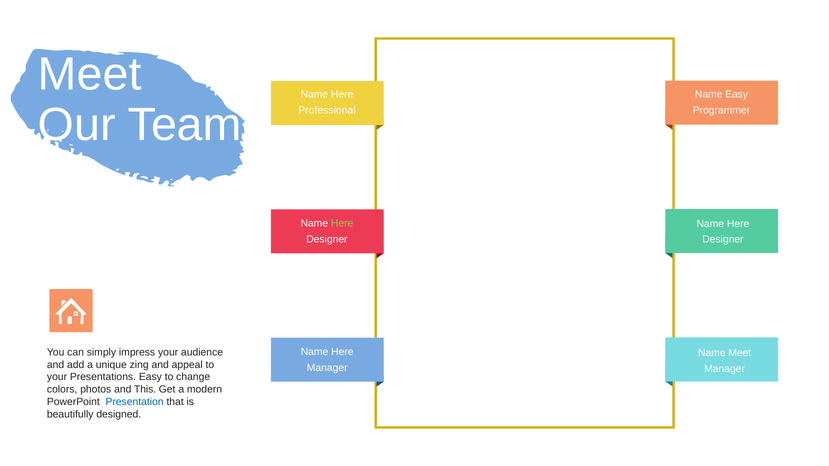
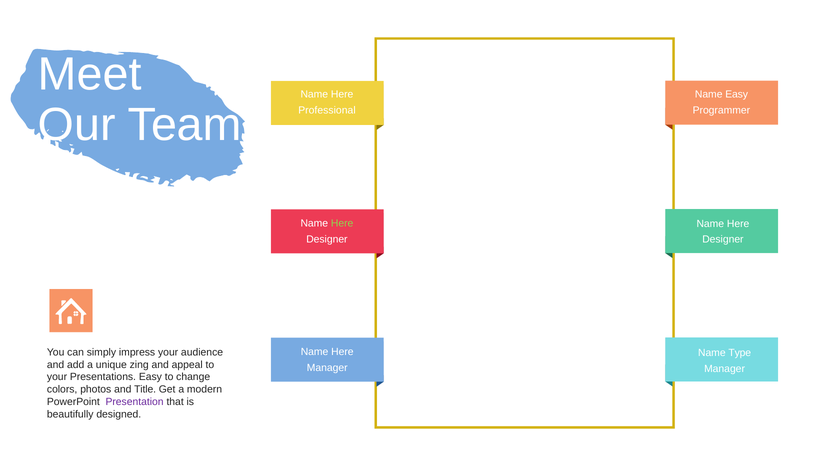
Name Meet: Meet -> Type (740, 353)
This: This -> Title (145, 390)
Presentation colour: blue -> purple (135, 402)
